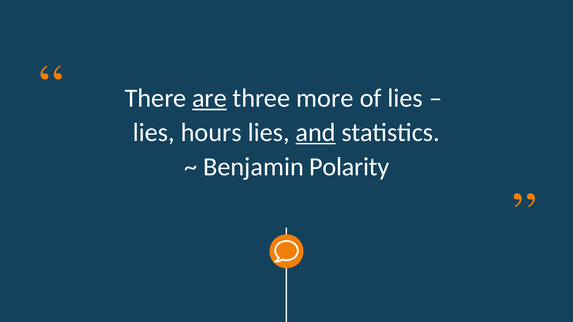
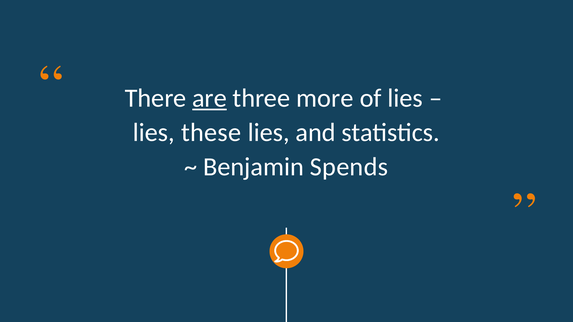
hours: hours -> these (211, 133)
and underline: present -> none (316, 133)
Polarity: Polarity -> Spends (349, 167)
